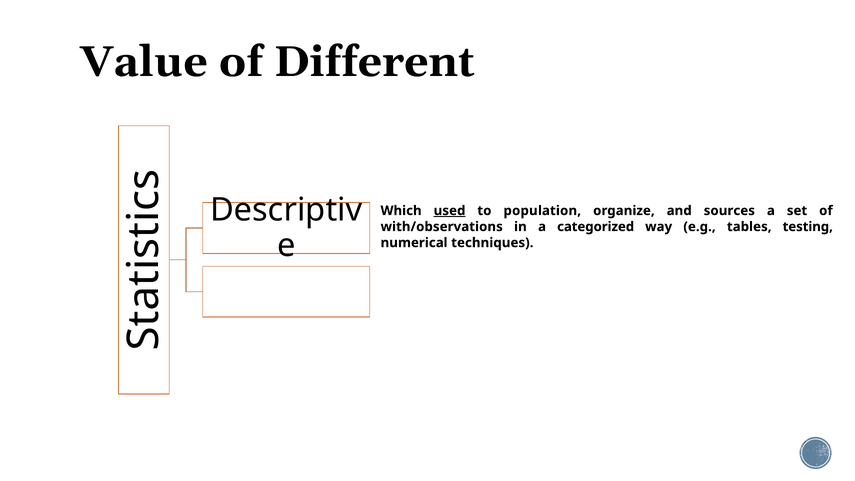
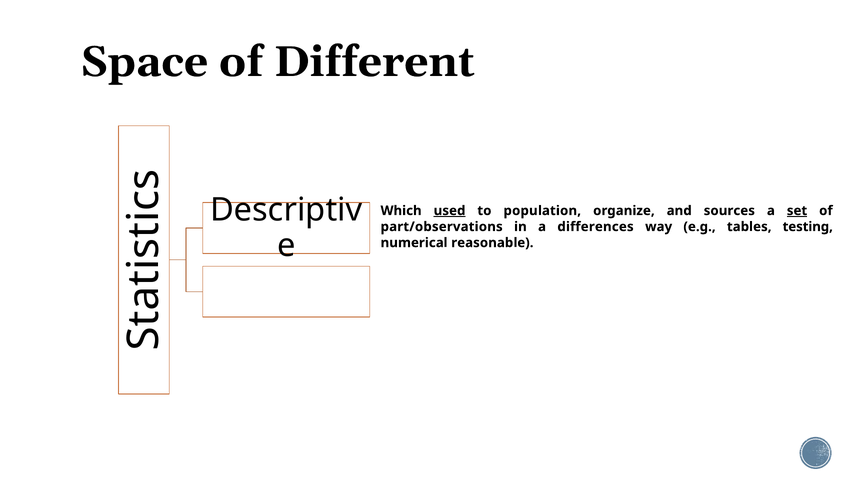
Value: Value -> Space (144, 62)
set underline: none -> present (797, 211)
with/observations: with/observations -> part/observations (442, 227)
categorized: categorized -> differences (595, 227)
techniques: techniques -> reasonable (492, 243)
